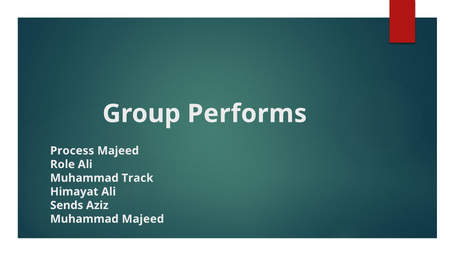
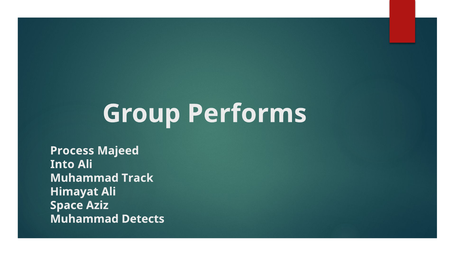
Role: Role -> Into (62, 164)
Sends: Sends -> Space (67, 205)
Muhammad Majeed: Majeed -> Detects (143, 219)
